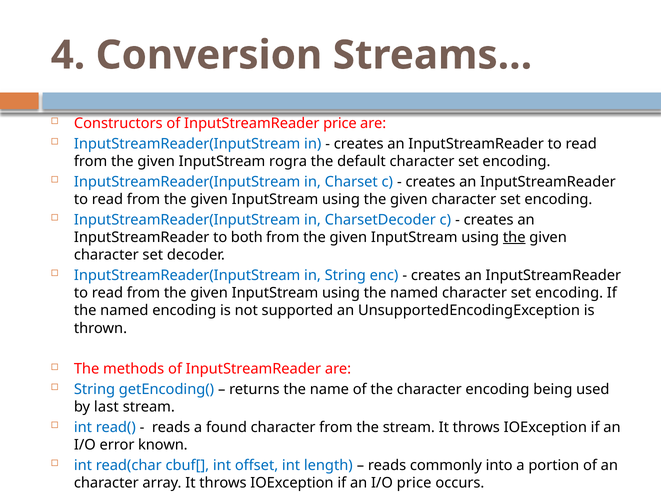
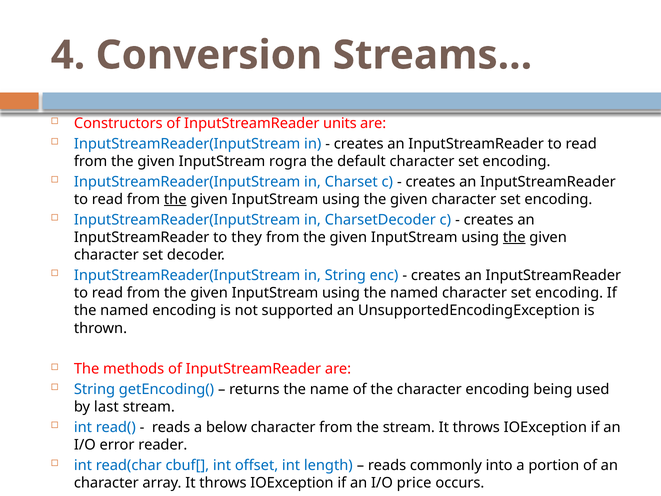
InputStreamReader price: price -> units (340, 123)
the underline: none -> present (175, 199)
both: both -> they (247, 237)
found: found -> below (226, 427)
known: known -> reader (163, 445)
